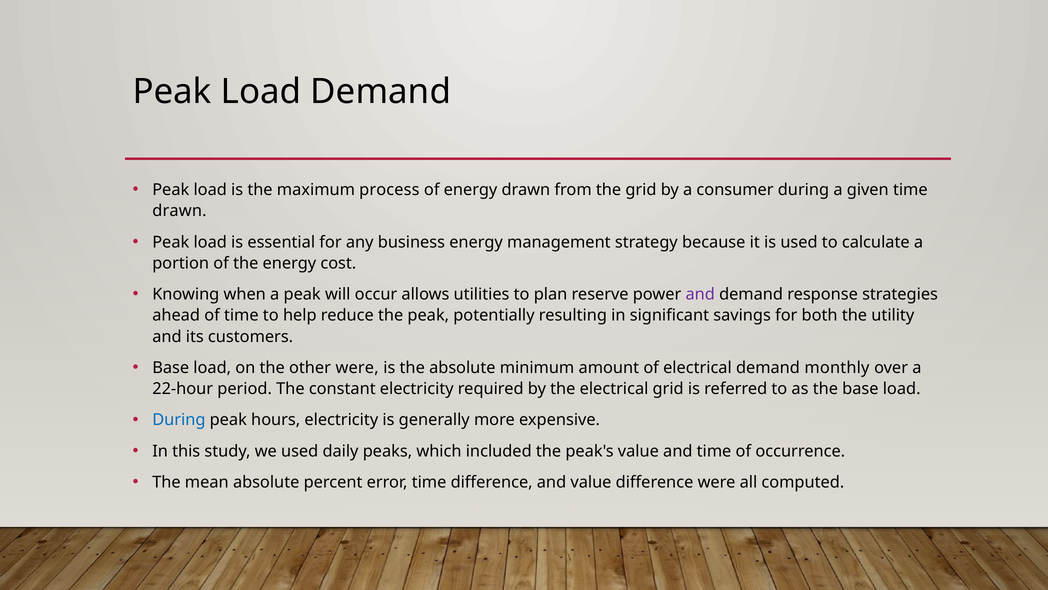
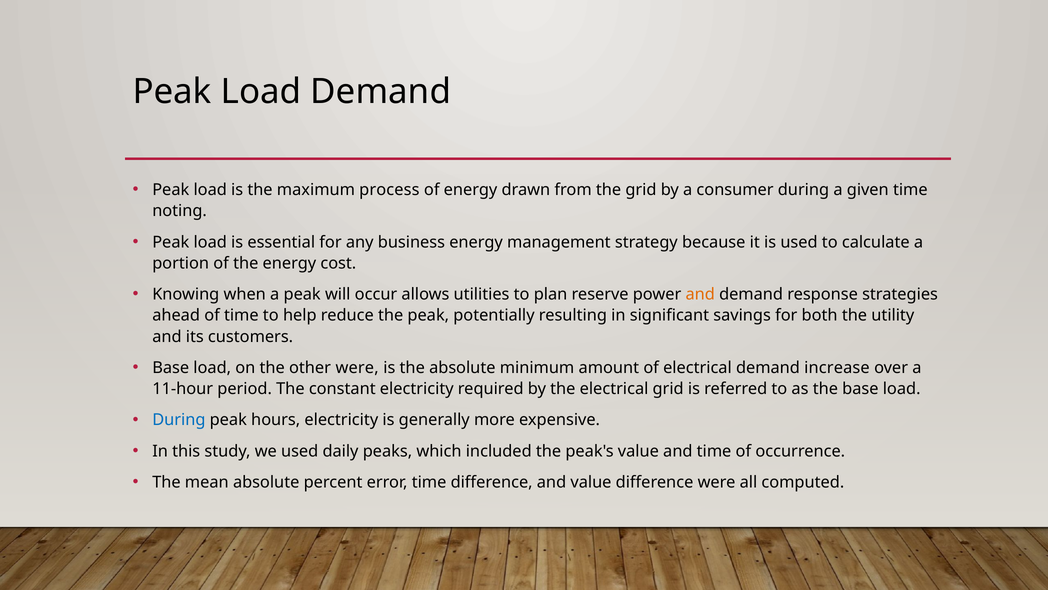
drawn: drawn -> noting (180, 211)
and colour: purple -> orange (700, 294)
monthly: monthly -> increase (837, 368)
22-hour: 22-hour -> 11-hour (183, 389)
